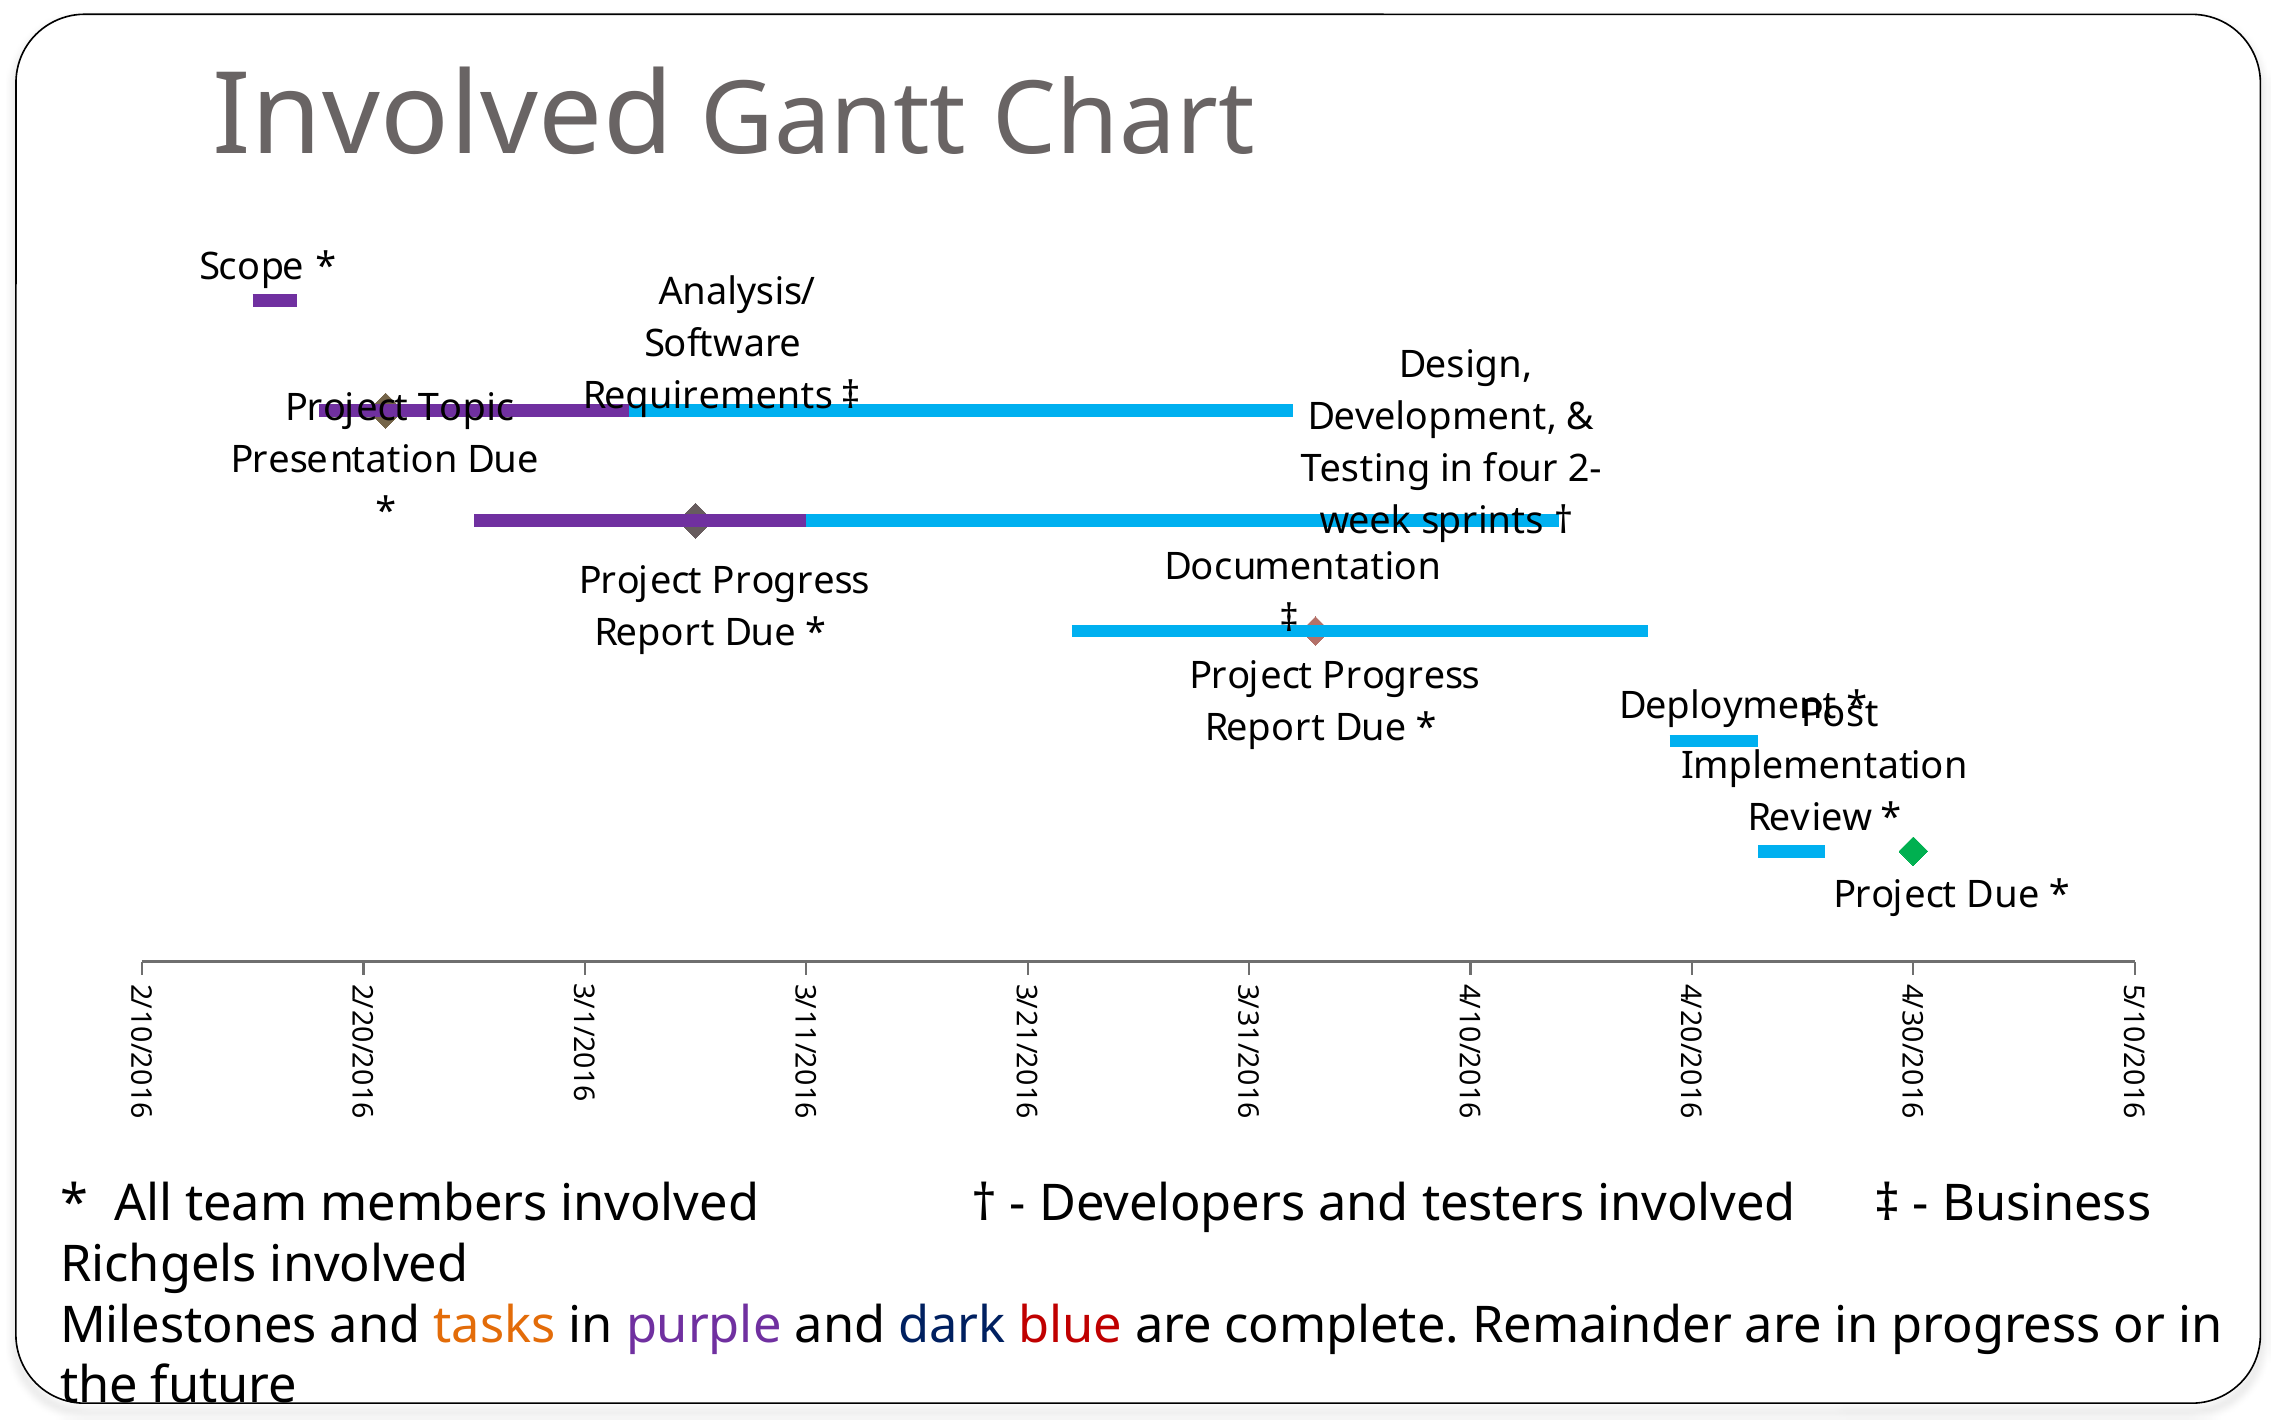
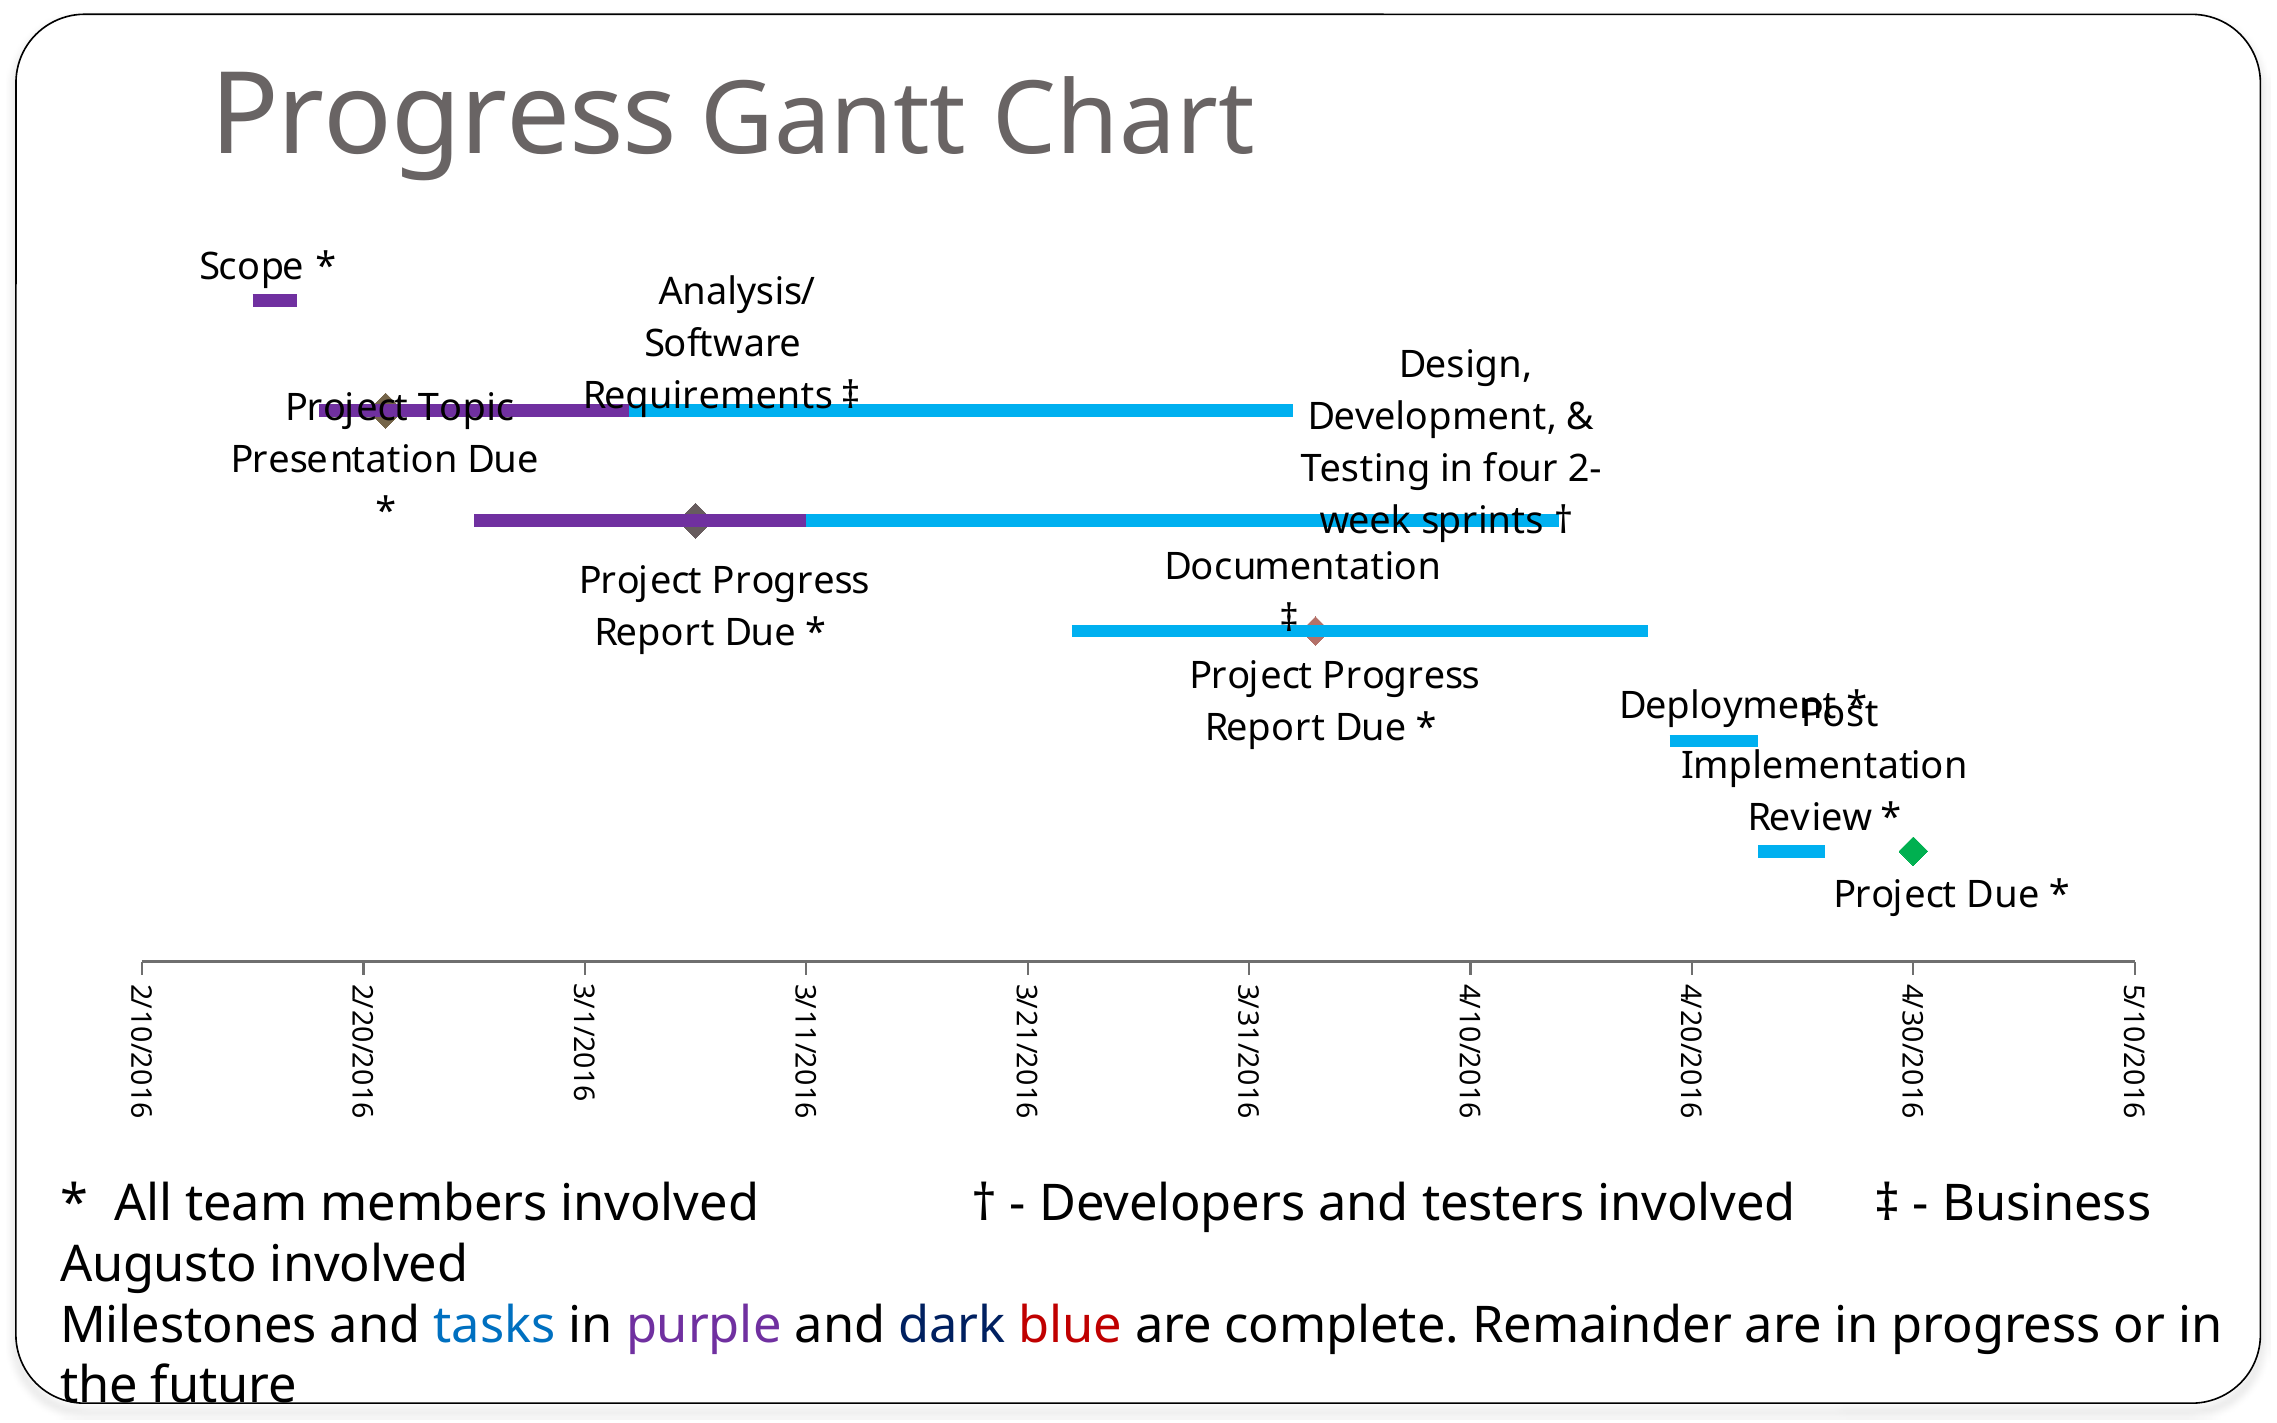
Involved: Involved -> Progress (444, 116)
Richgels: Richgels -> Augusto (159, 1265)
tasks colour: orange -> blue (494, 1326)
